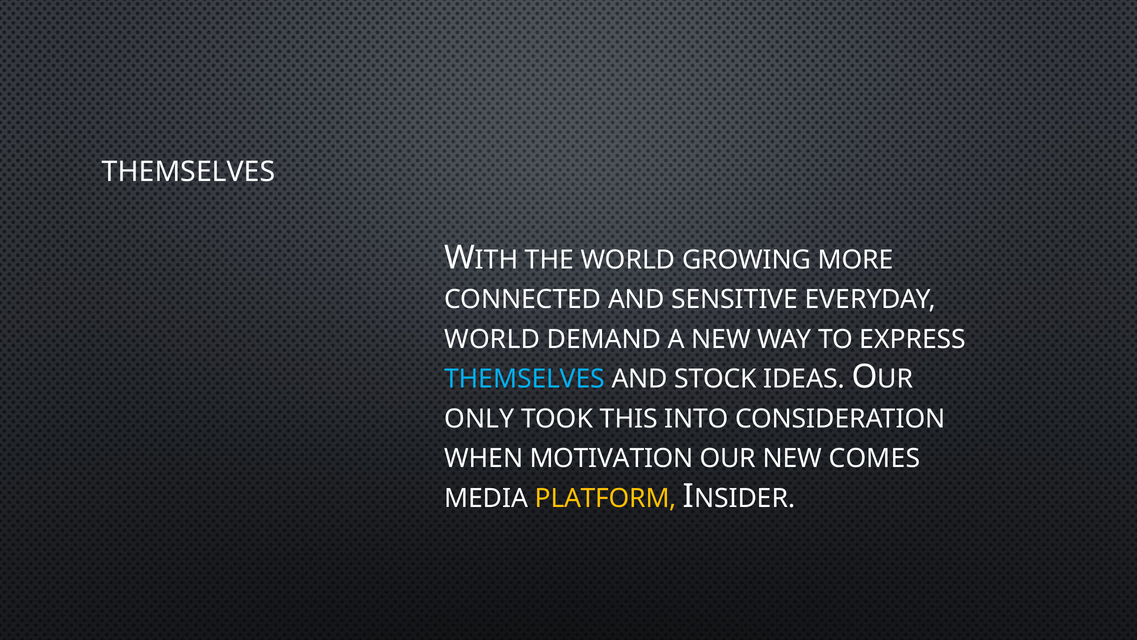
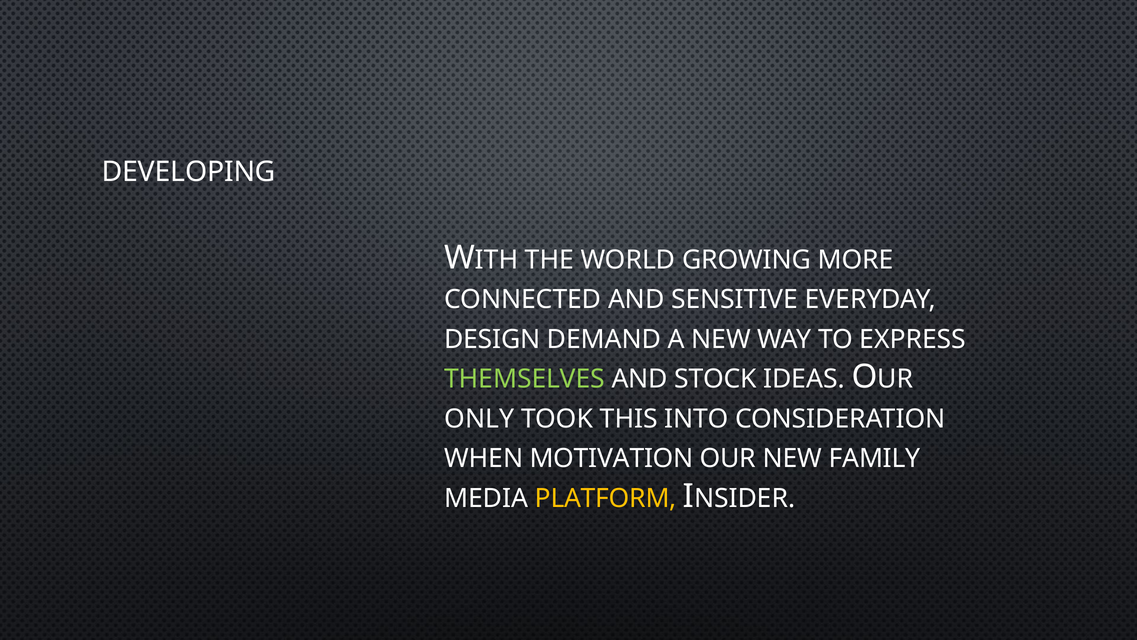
THEMSELVES: THEMSELVES -> DEVELOPING (189, 172)
WORLD: WORLD -> DESIGN (492, 339)
THEMSELVES colour: light blue -> light green (525, 379)
COMES: COMES -> FAMILY (875, 458)
